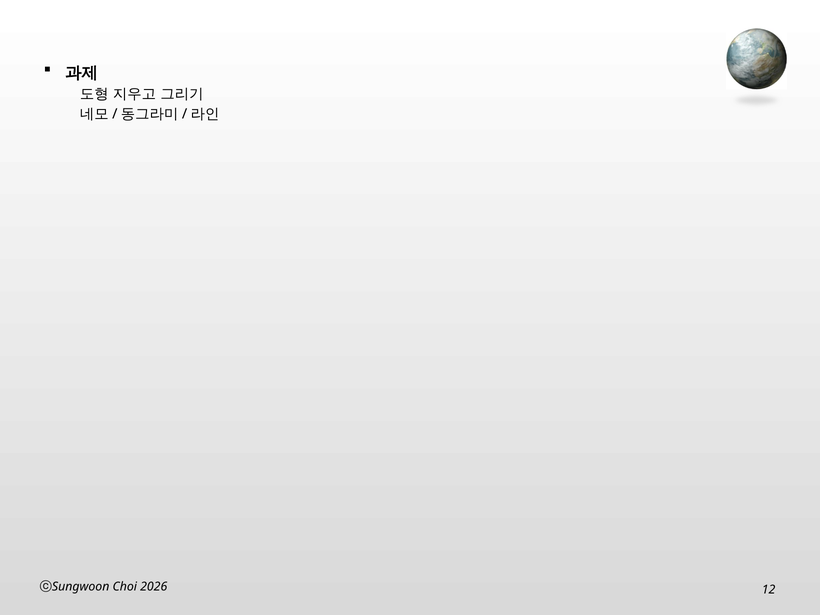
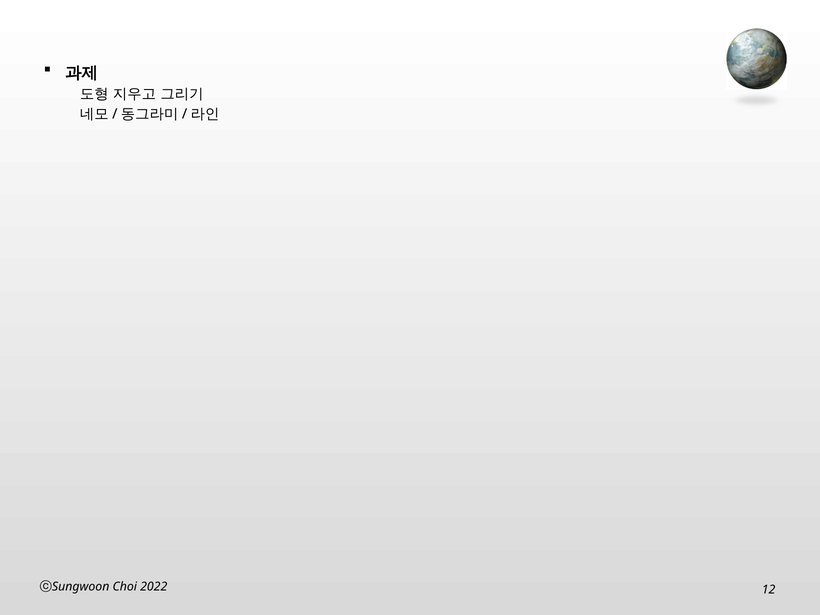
2026: 2026 -> 2022 (154, 587)
